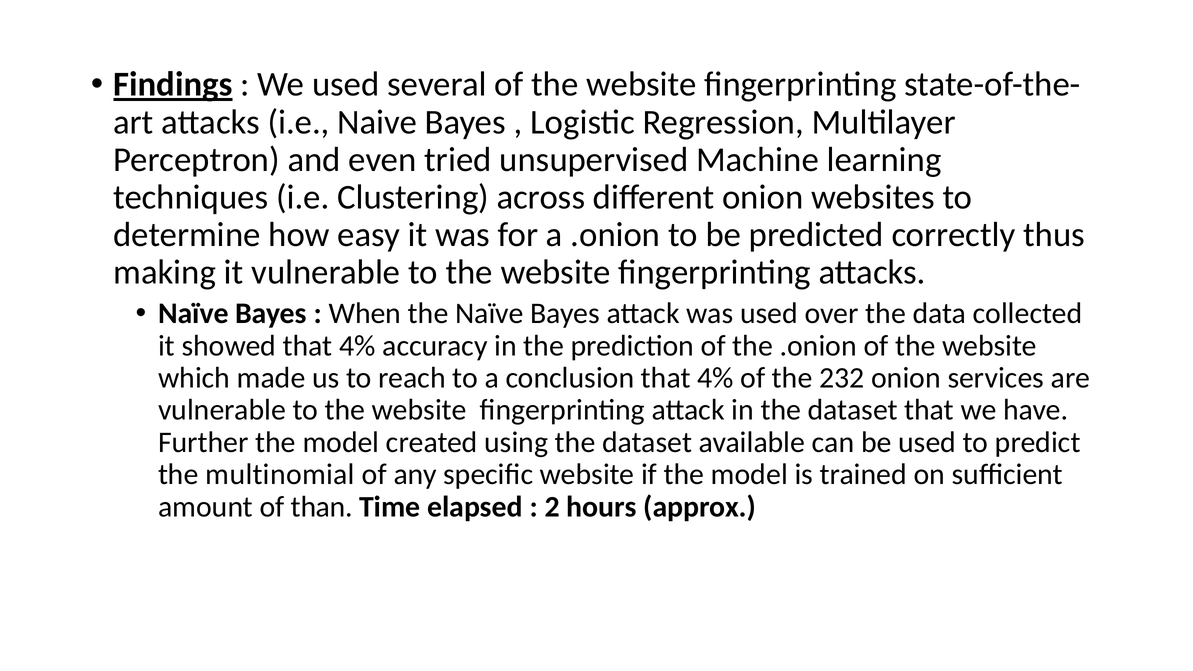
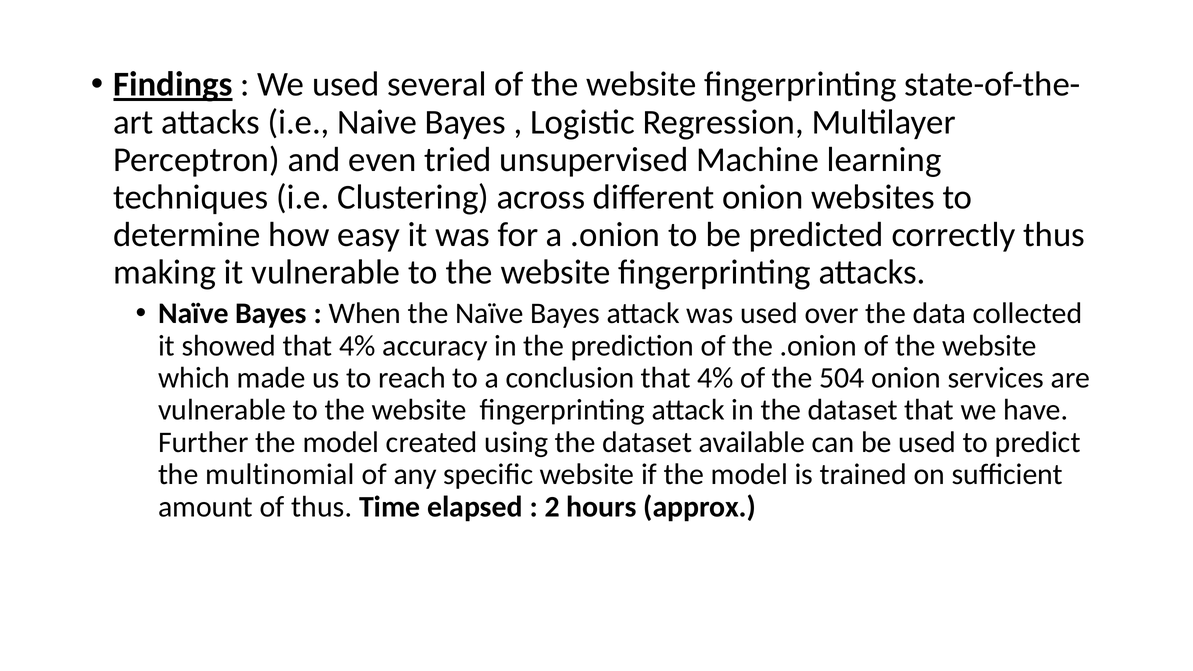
232: 232 -> 504 (842, 378)
of than: than -> thus (322, 507)
